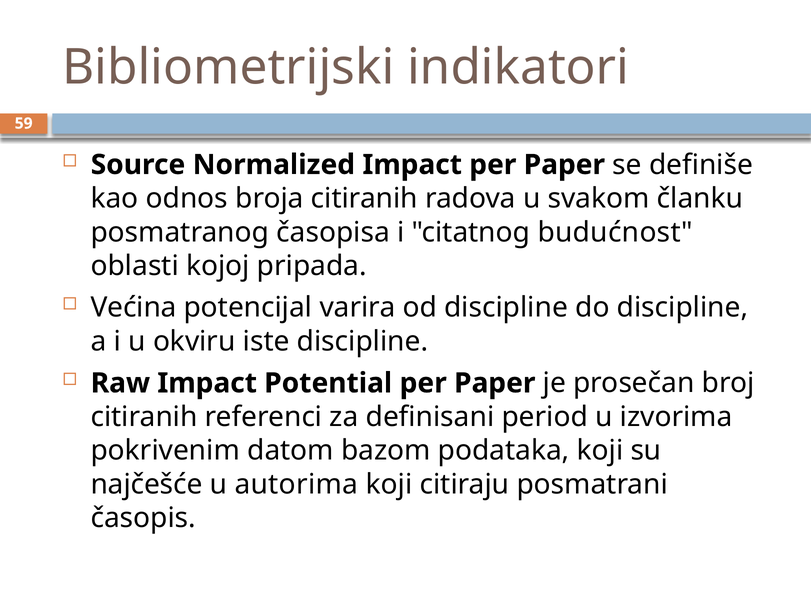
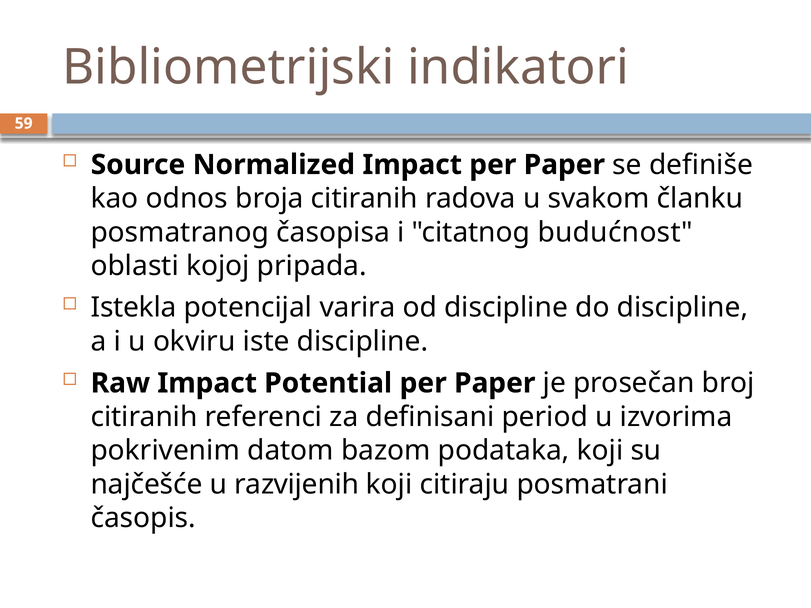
Većina: Većina -> Istekla (134, 308)
autorima: autorima -> razvijenih (297, 485)
